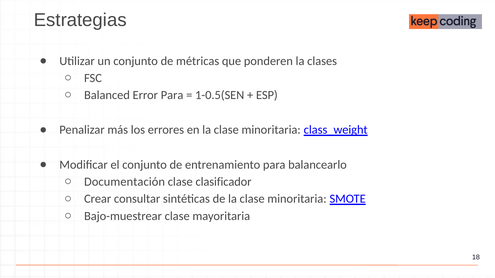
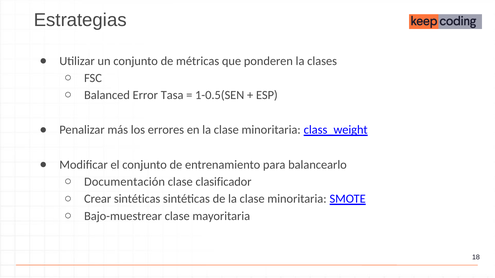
Error Para: Para -> Tasa (172, 95)
Crear consultar: consultar -> sintéticas (137, 199)
